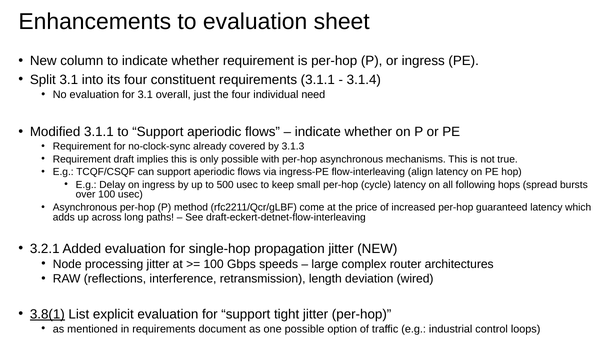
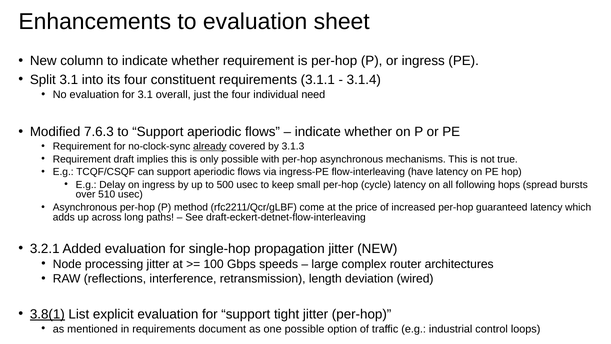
Modified 3.1.1: 3.1.1 -> 7.6.3 (99, 132)
already underline: none -> present (210, 146)
align: align -> have (420, 172)
over 100: 100 -> 510 (107, 194)
